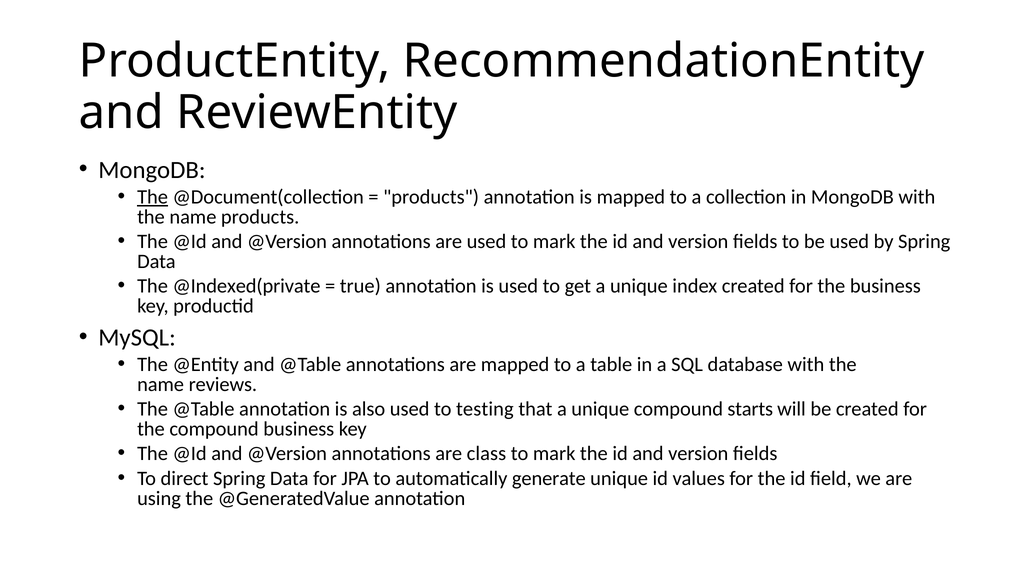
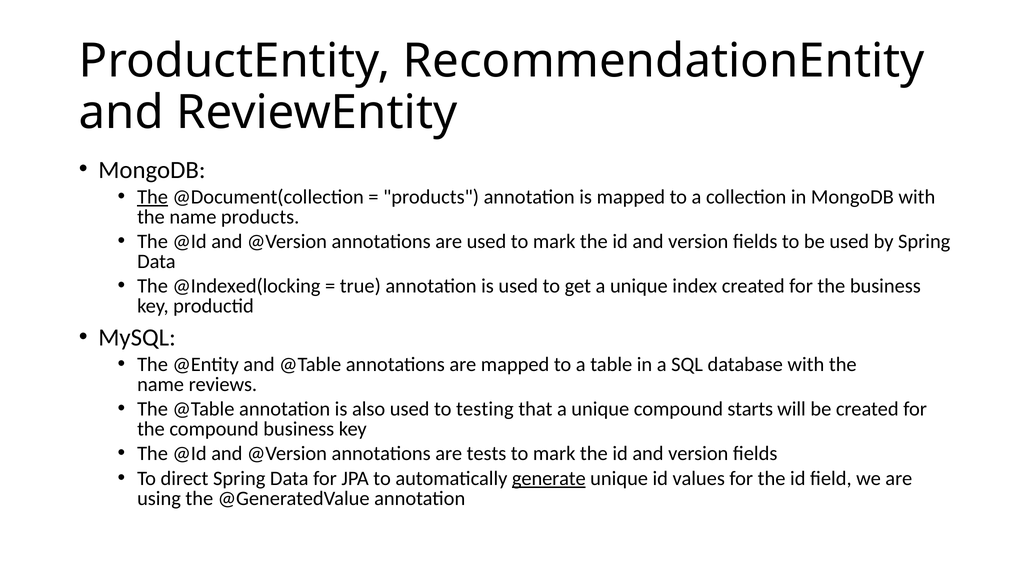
@Indexed(private: @Indexed(private -> @Indexed(locking (247, 286)
class: class -> tests (486, 454)
generate underline: none -> present (549, 479)
